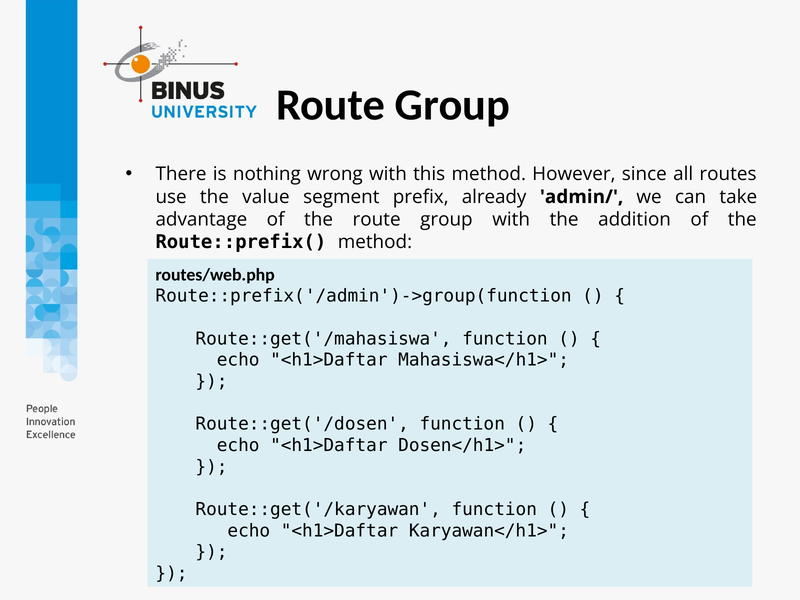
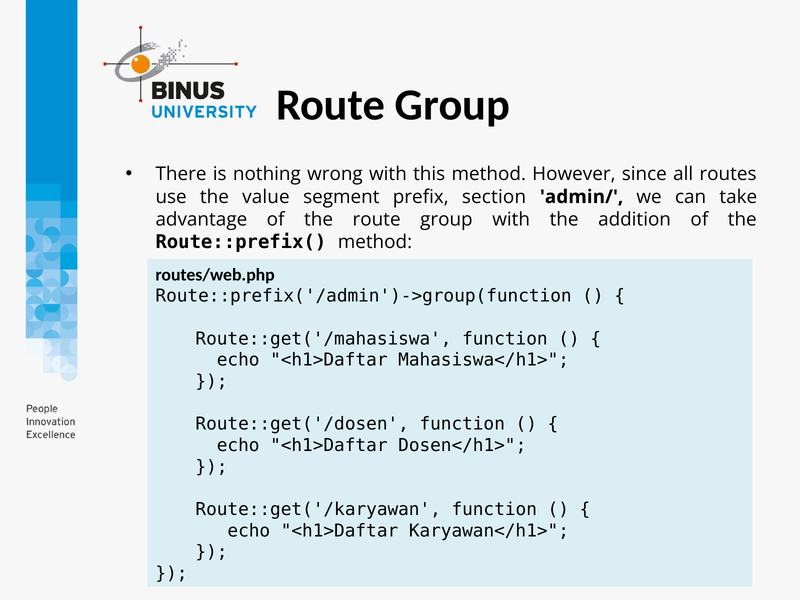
already: already -> section (494, 197)
